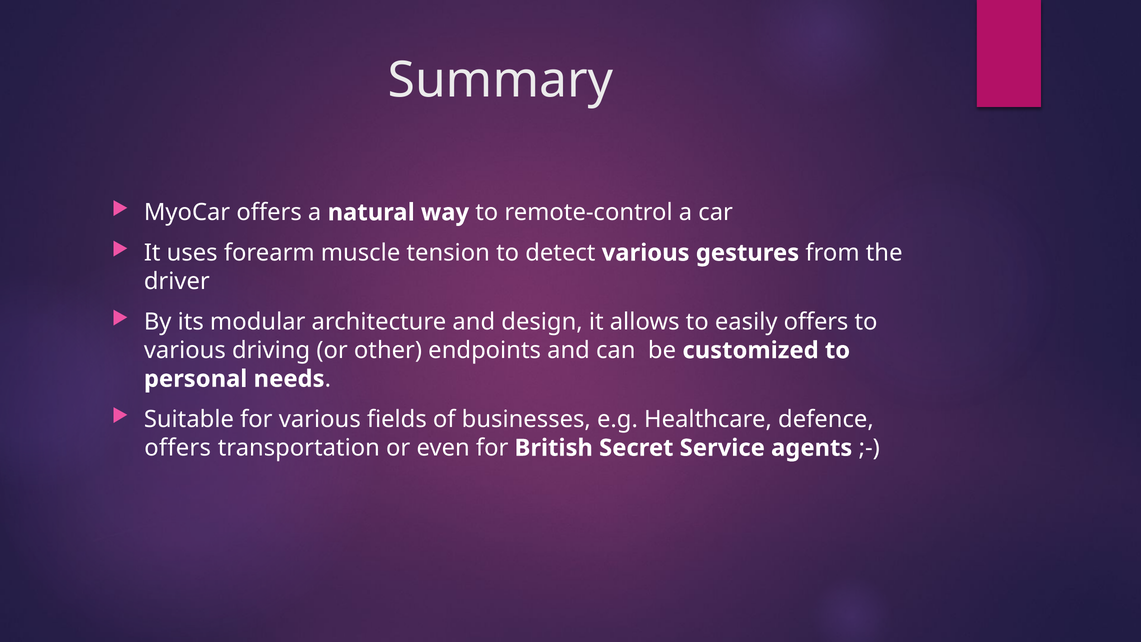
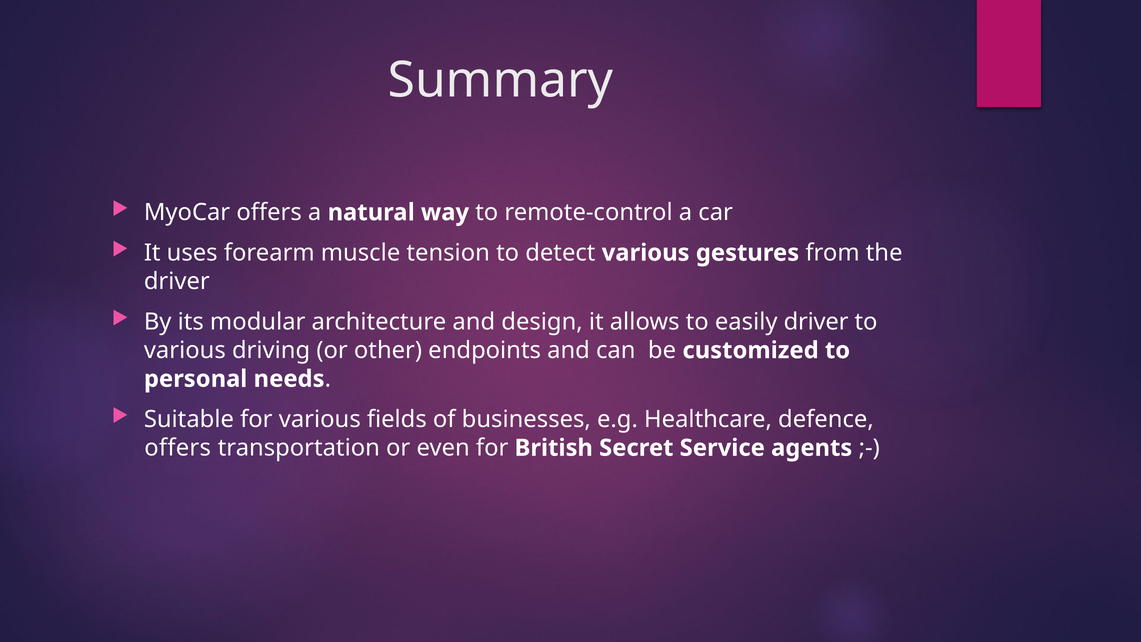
easily offers: offers -> driver (816, 322)
